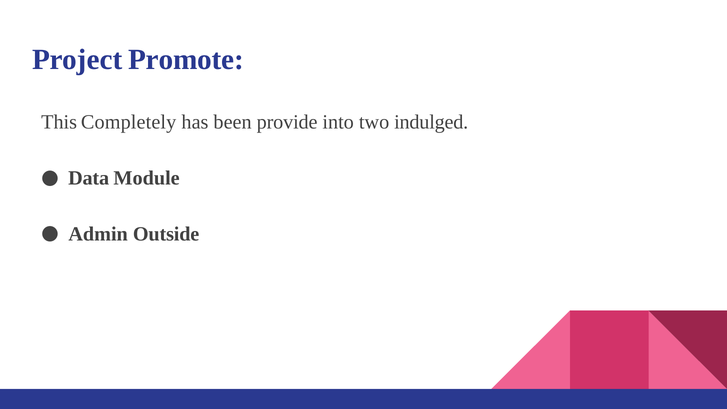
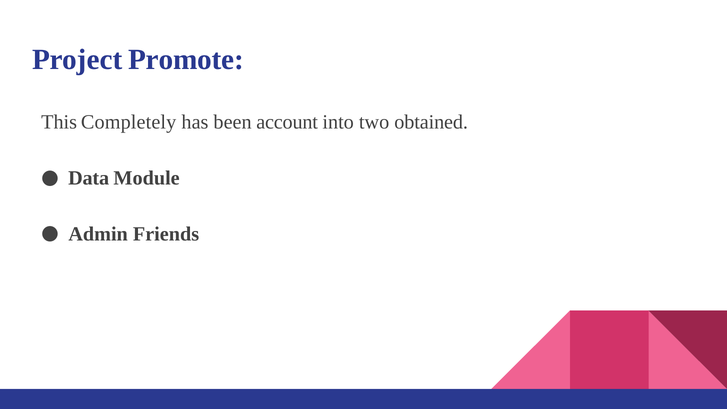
provide: provide -> account (287, 122)
indulged: indulged -> obtained (431, 122)
Outside: Outside -> Friends (166, 234)
